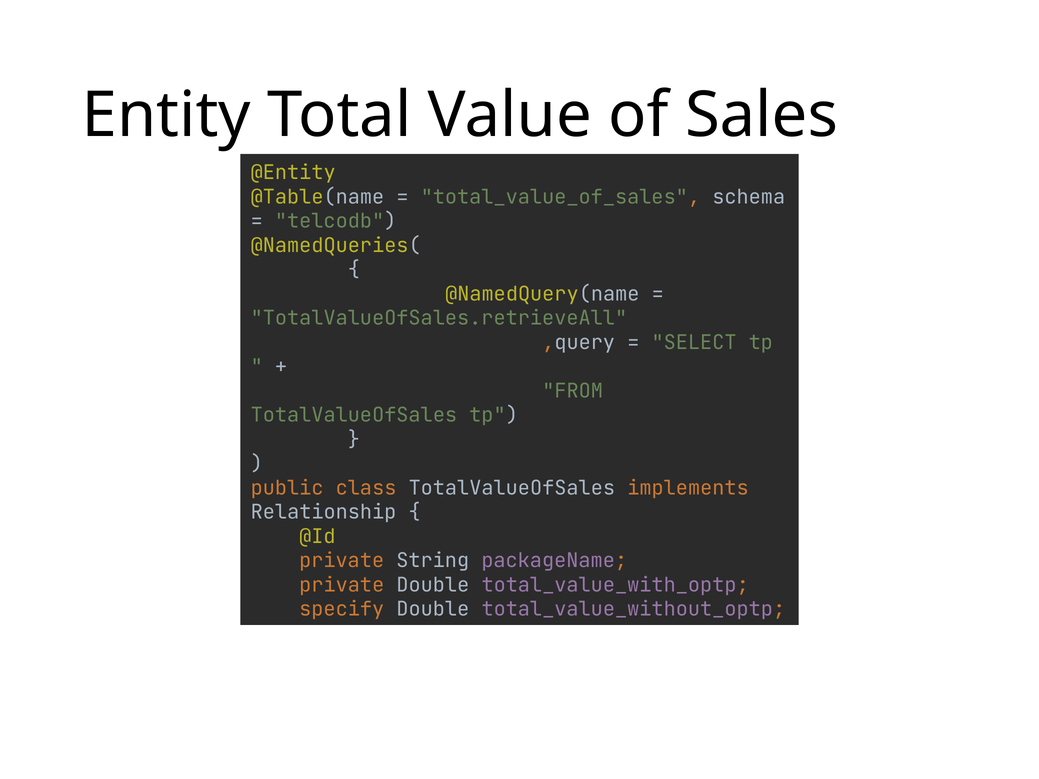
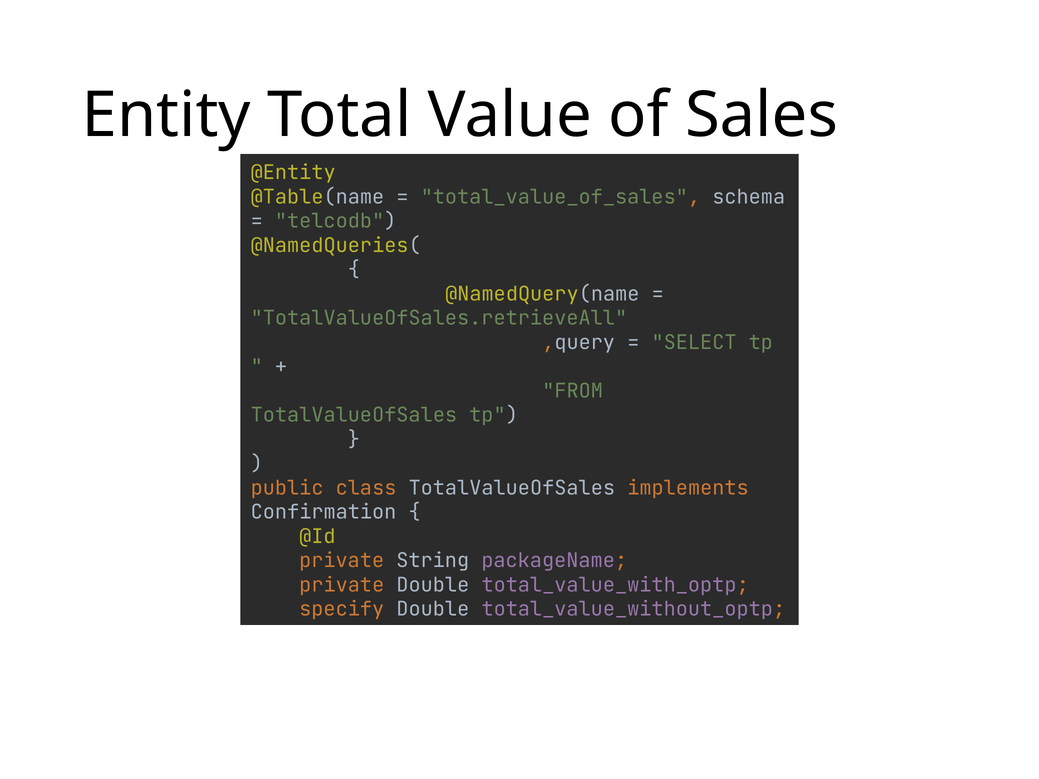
Relationship: Relationship -> Confirmation (324, 512)
